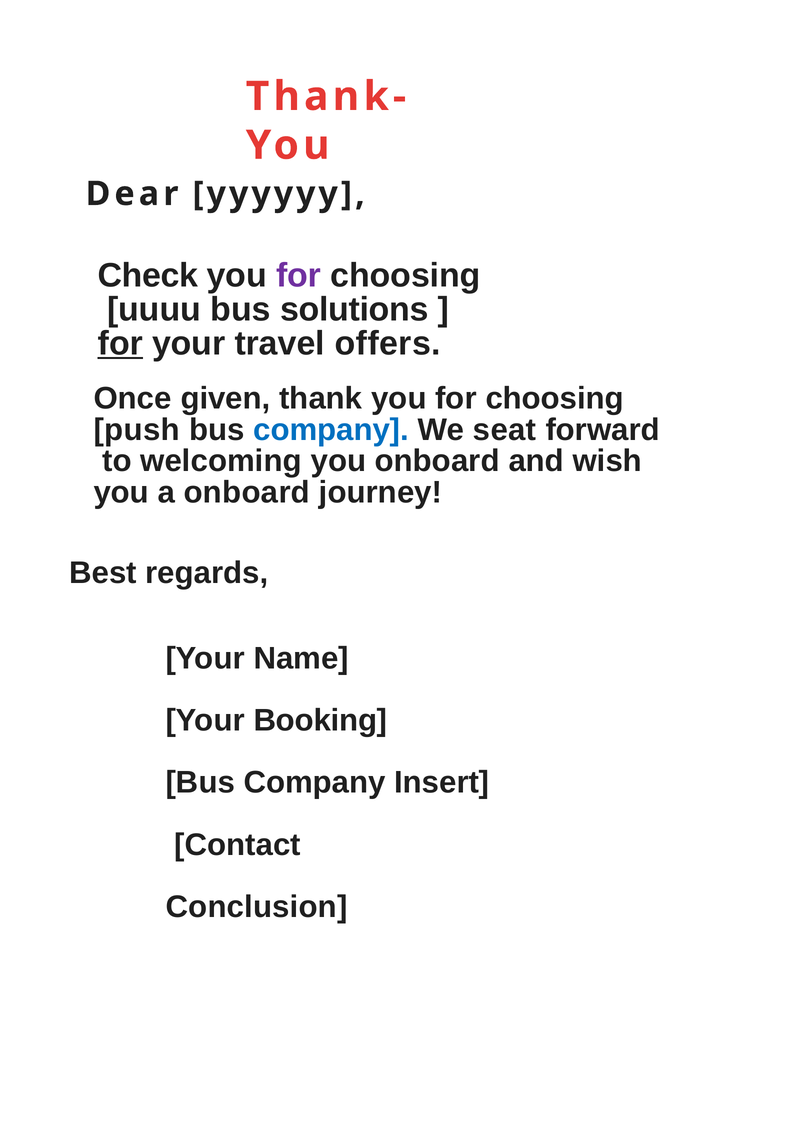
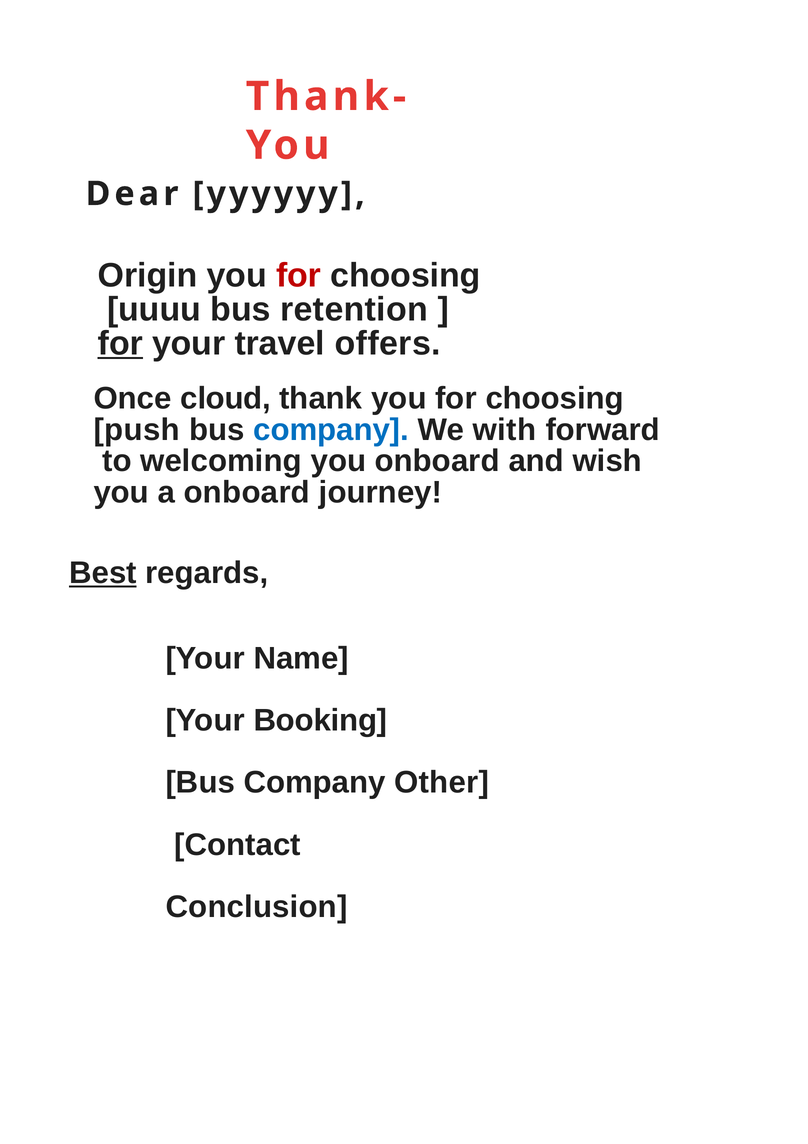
Check: Check -> Origin (148, 275)
for colour: purple -> red (299, 275)
solutions: solutions -> retention (354, 309)
given: given -> cloud (226, 398)
seat: seat -> with (505, 430)
Best underline: none -> present (103, 573)
Insert: Insert -> Other (442, 782)
